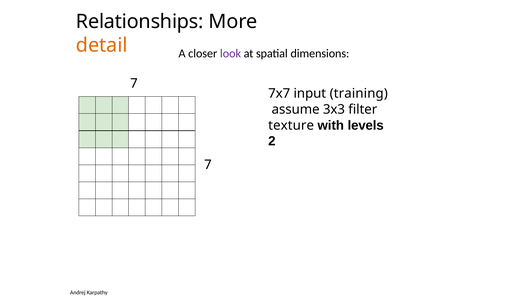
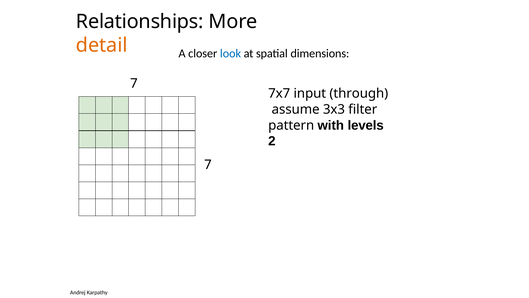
look colour: purple -> blue (231, 53)
training: training -> through (359, 93)
texture: texture -> pattern (291, 125)
